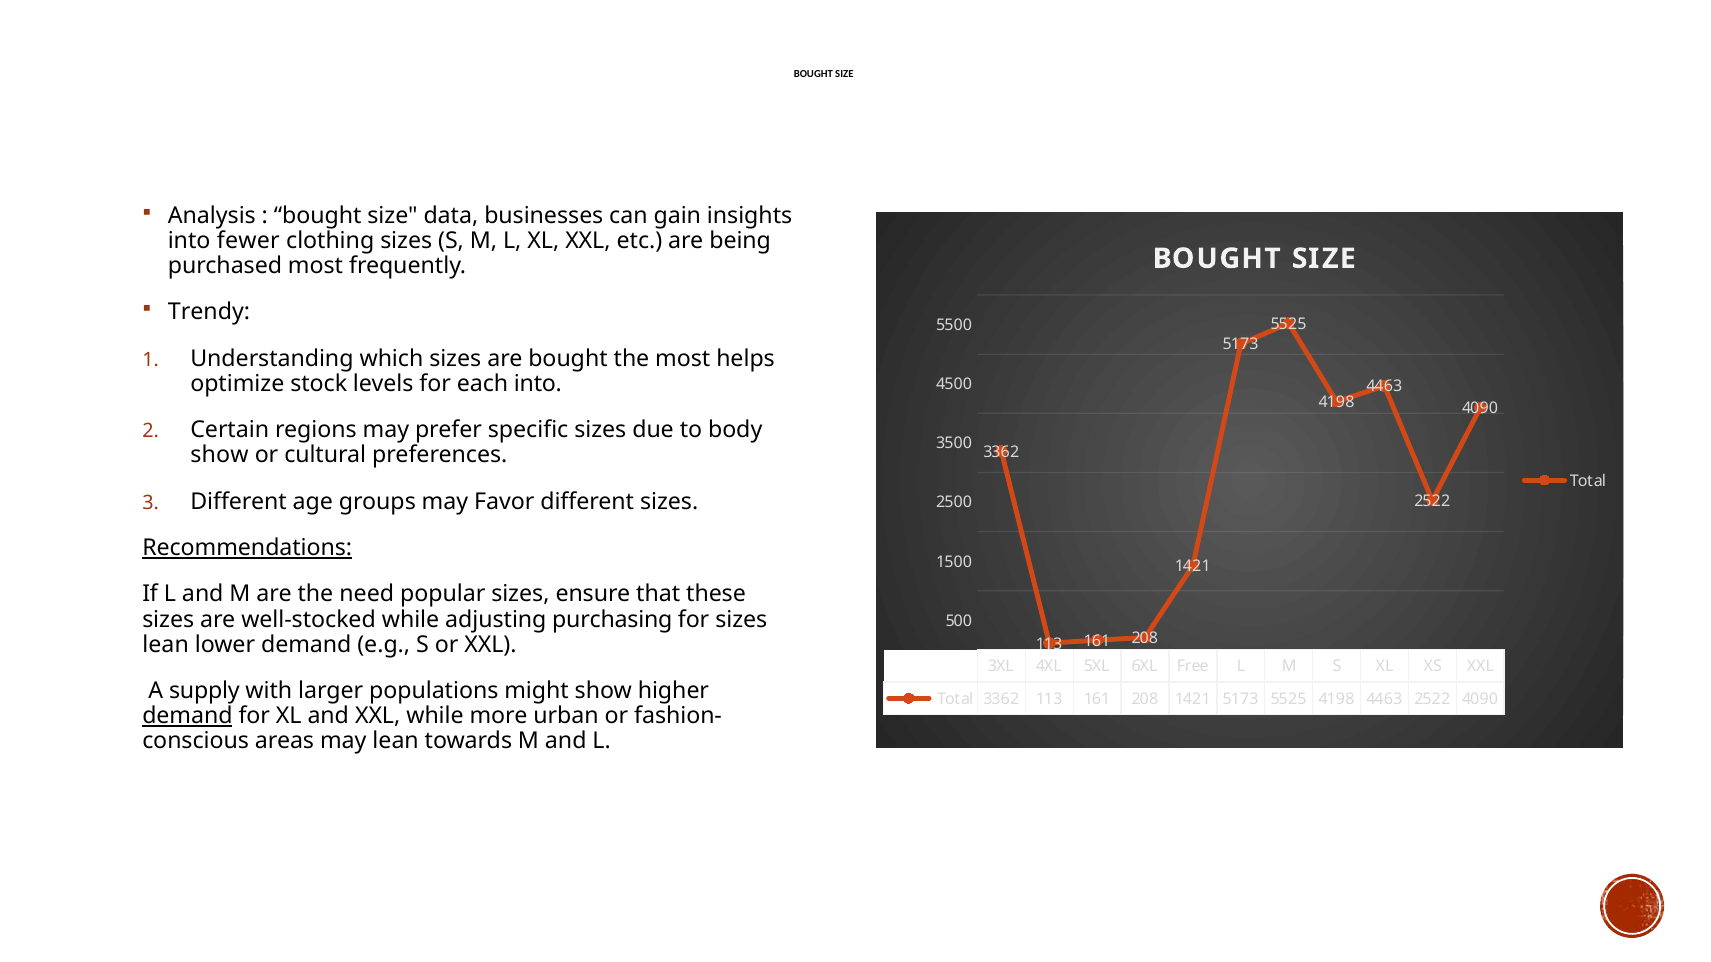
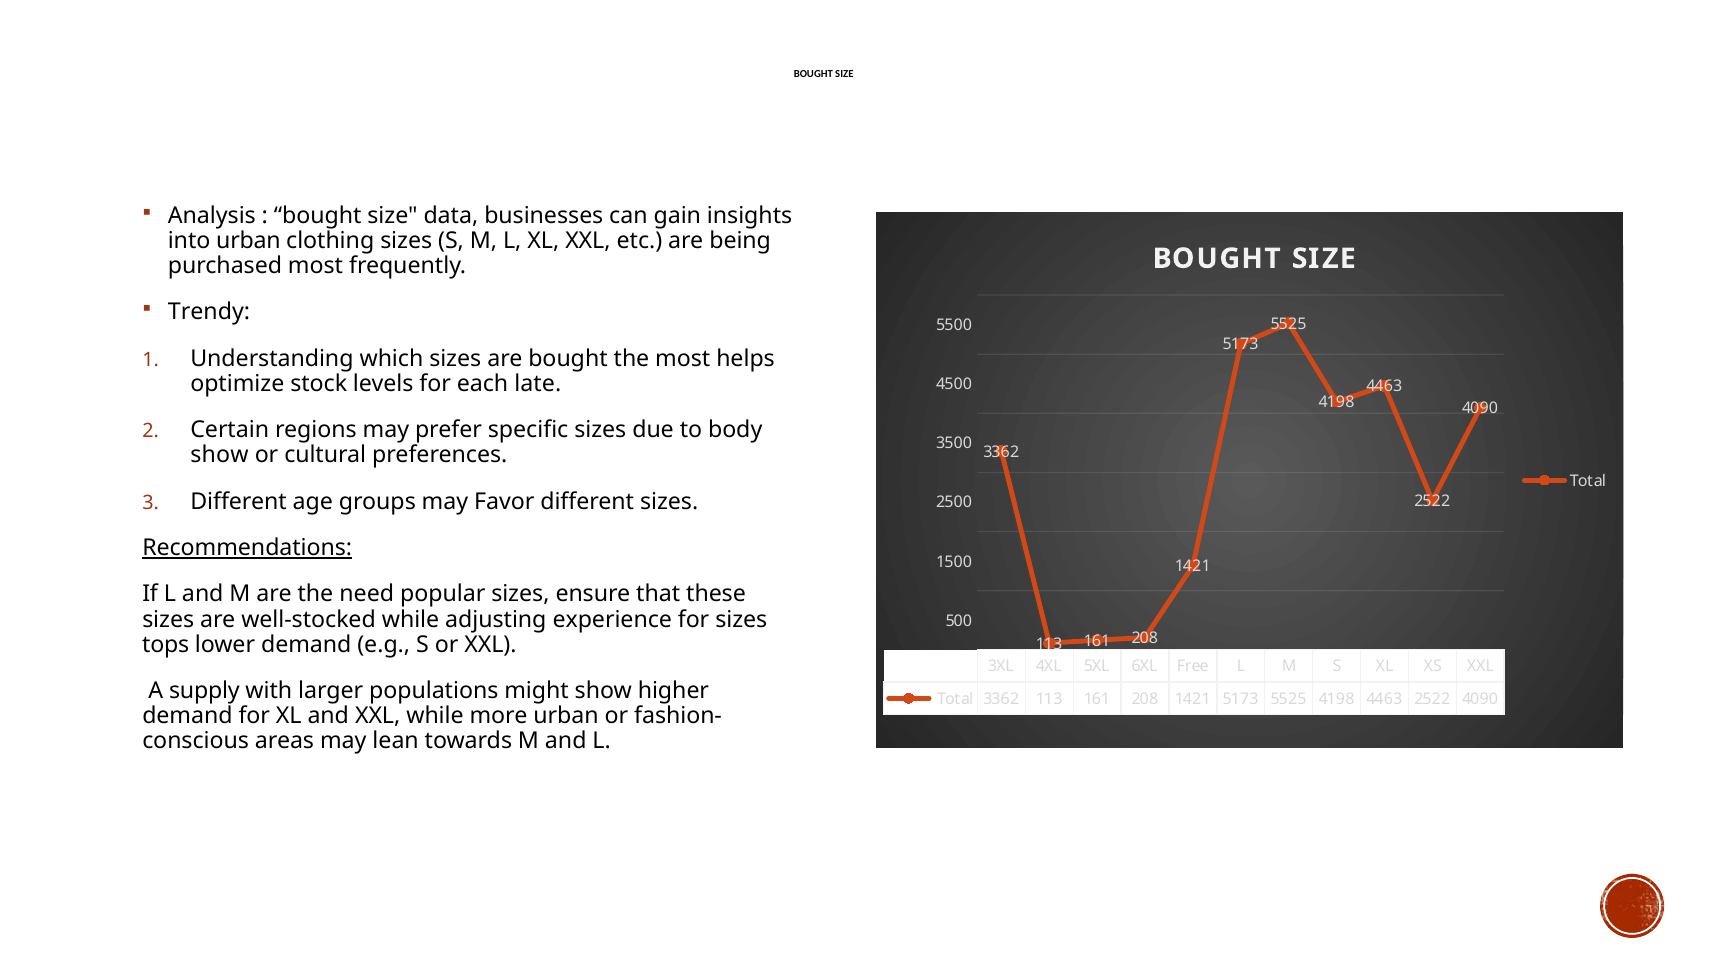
into fewer: fewer -> urban (248, 241)
each into: into -> late (538, 384)
purchasing: purchasing -> experience (612, 620)
lean: lean -> tops (166, 645)
demand underline: present -> none (187, 716)
